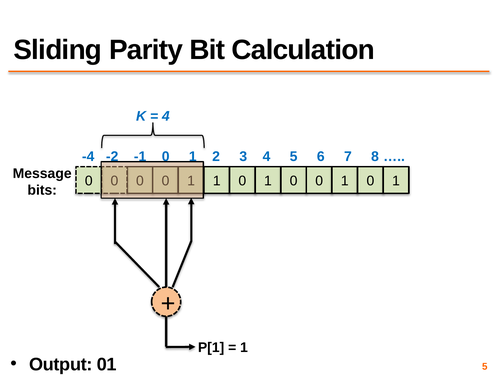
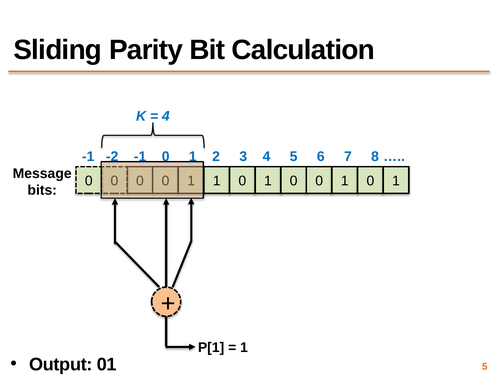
-4: -4 -> -1 (88, 156)
